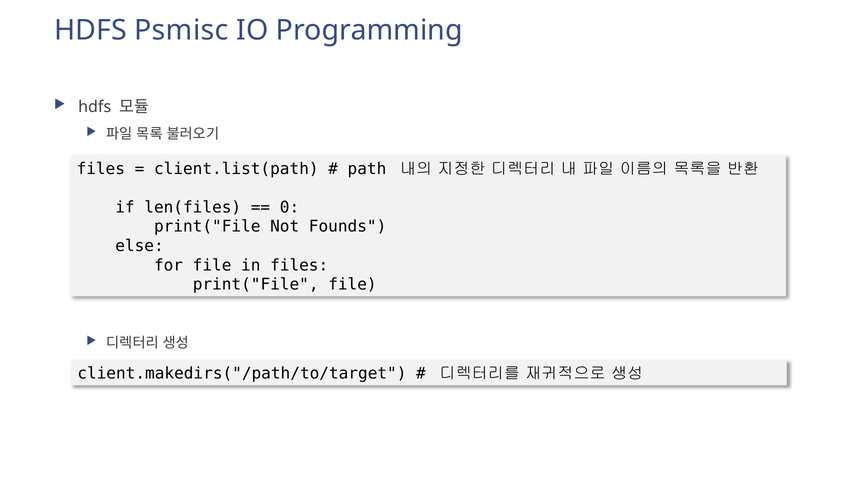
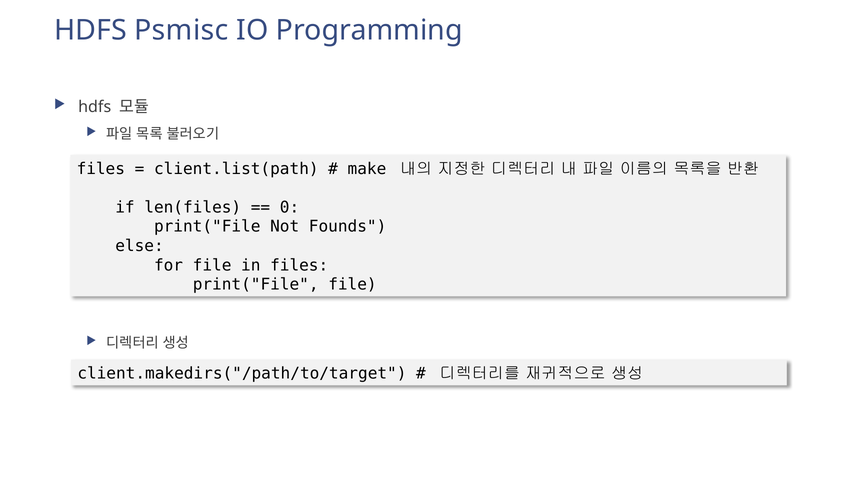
path: path -> make (367, 169)
